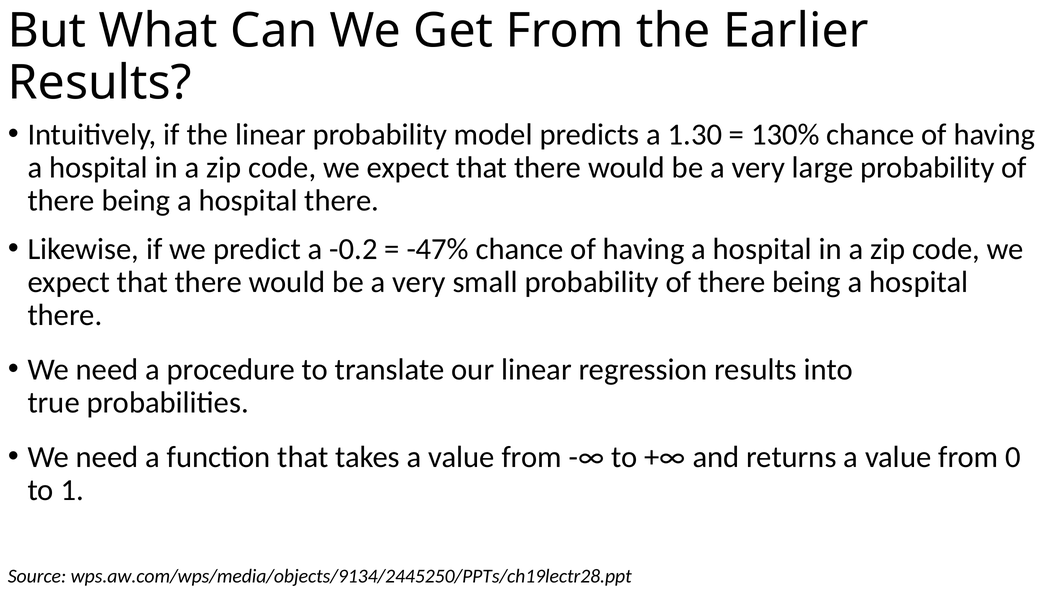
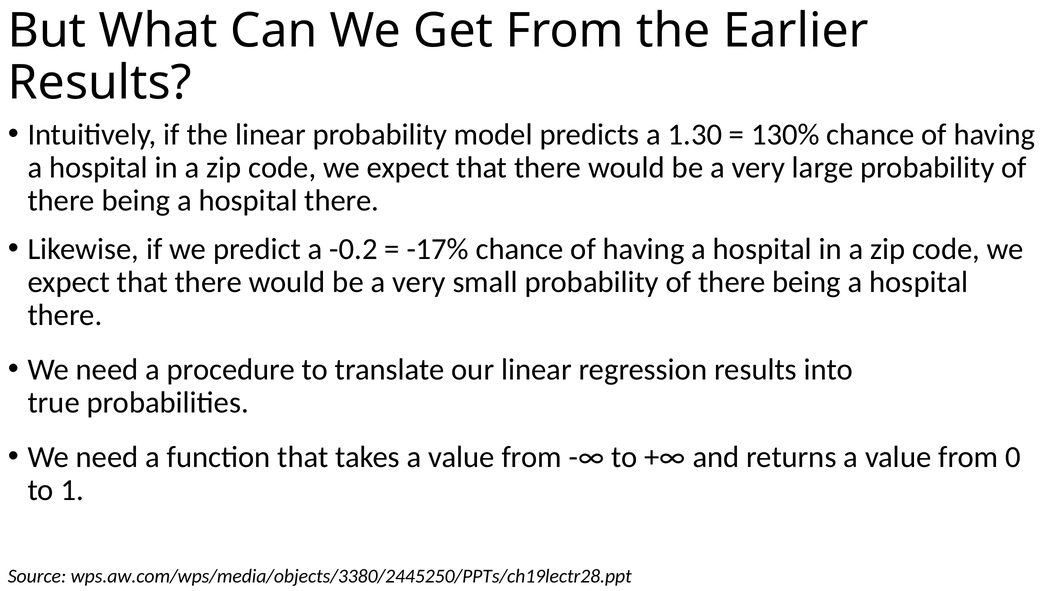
-47%: -47% -> -17% (438, 249)
wps.aw.com/wps/media/objects/9134/2445250/PPTs/ch19lectr28.ppt: wps.aw.com/wps/media/objects/9134/2445250/PPTs/ch19lectr28.ppt -> wps.aw.com/wps/media/objects/3380/2445250/PPTs/ch19lectr28.ppt (351, 576)
